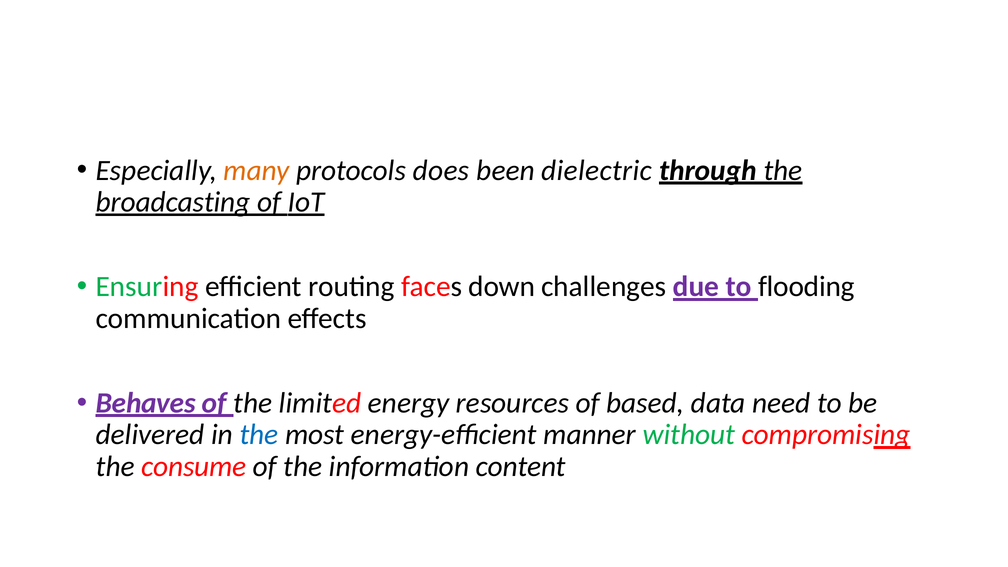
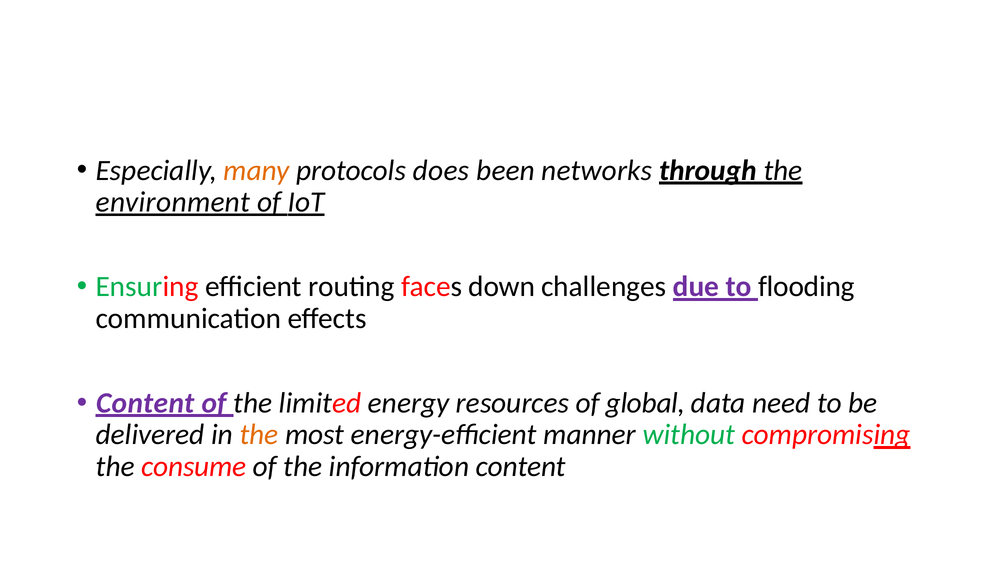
dielectric: dielectric -> networks (597, 170)
broadcasting: broadcasting -> environment (173, 202)
Behaves: Behaves -> Content (145, 403)
based: based -> global (645, 403)
the colour: blue -> orange (259, 435)
